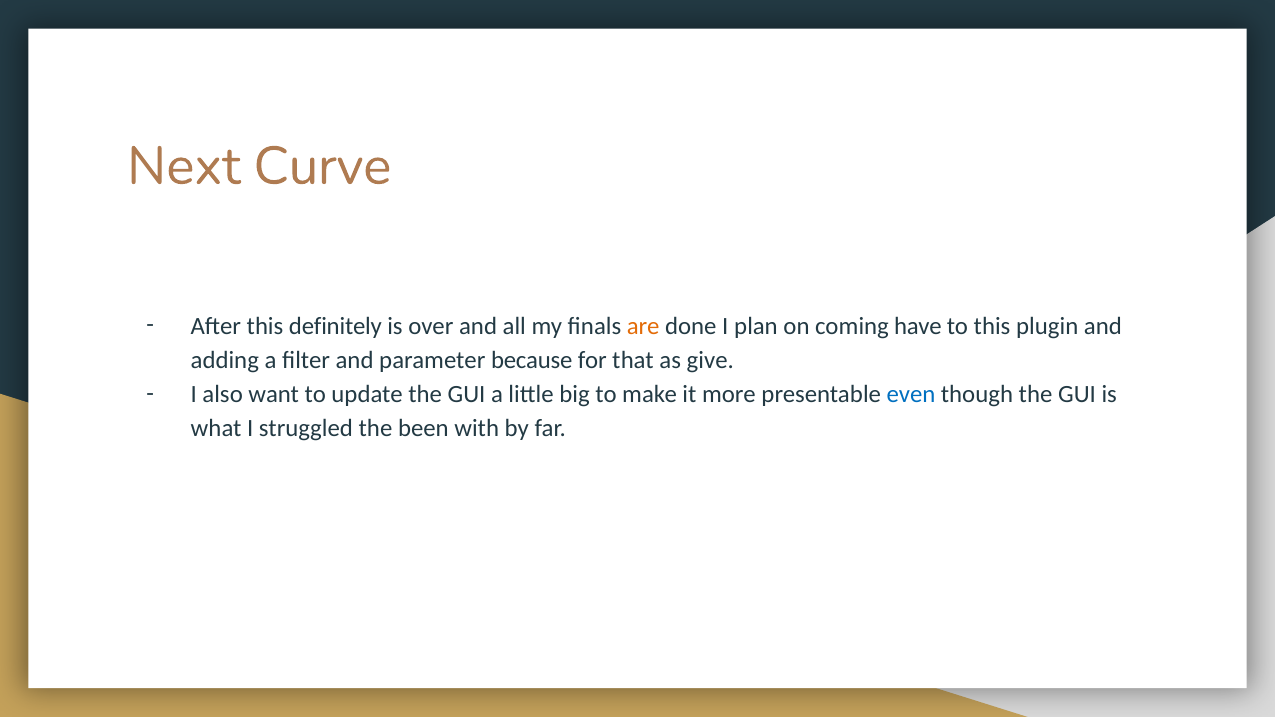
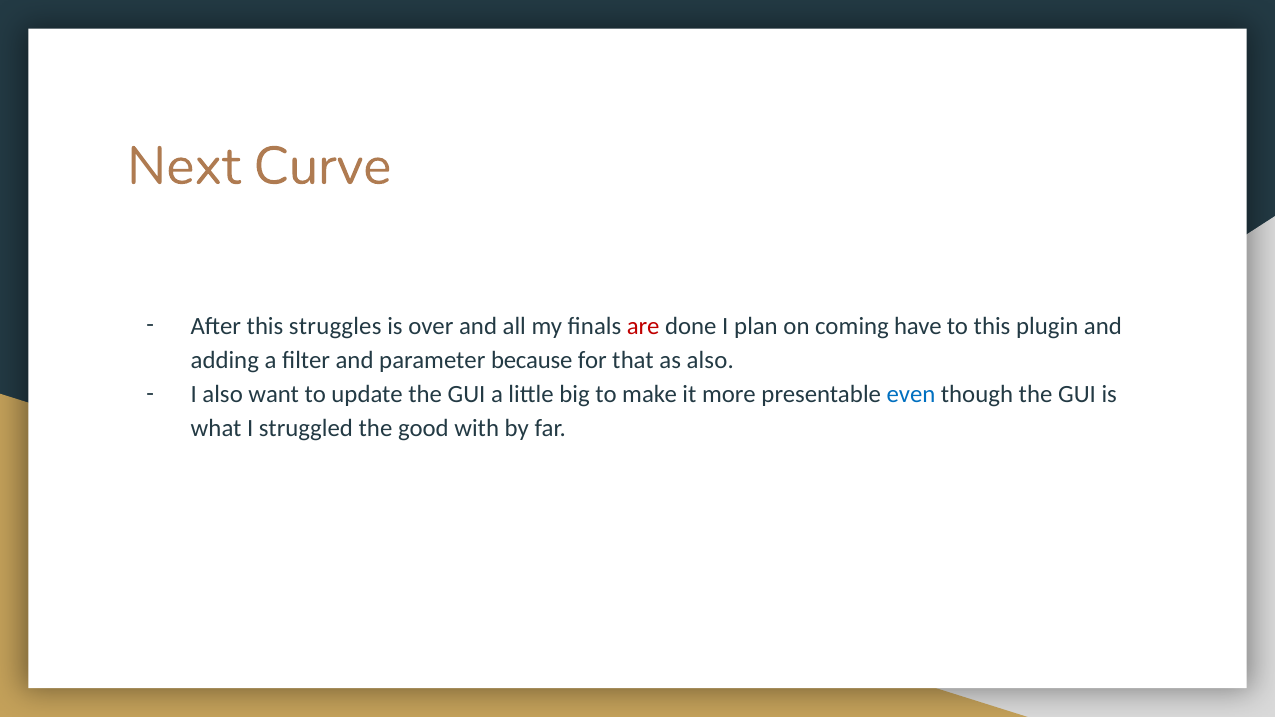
definitely: definitely -> struggles (335, 326)
are colour: orange -> red (643, 326)
as give: give -> also (710, 360)
been: been -> good (423, 429)
